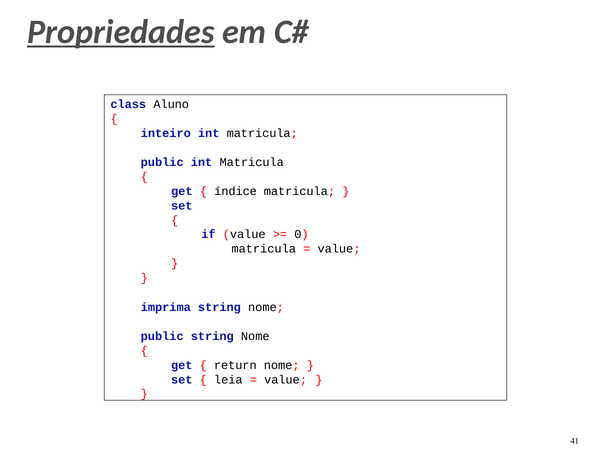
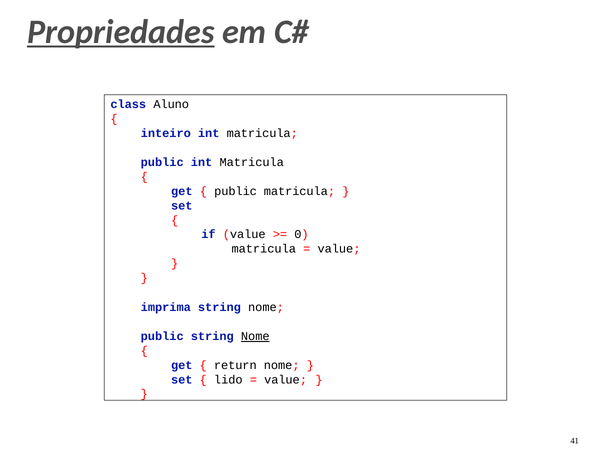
índice: índice -> public (236, 191)
Nome underline: none -> present (255, 336)
leia: leia -> lido (228, 380)
